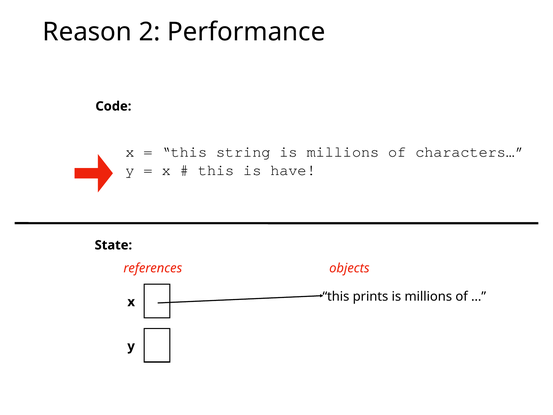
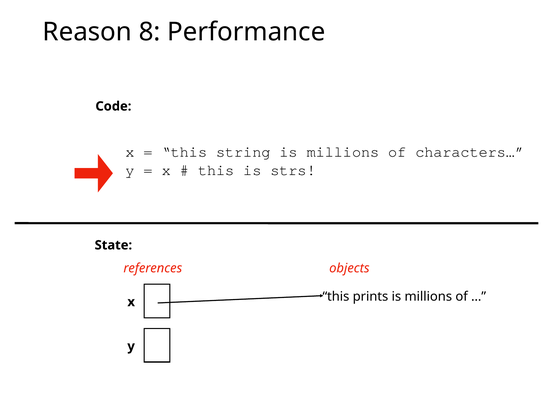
2: 2 -> 8 (150, 32)
have: have -> strs (293, 170)
